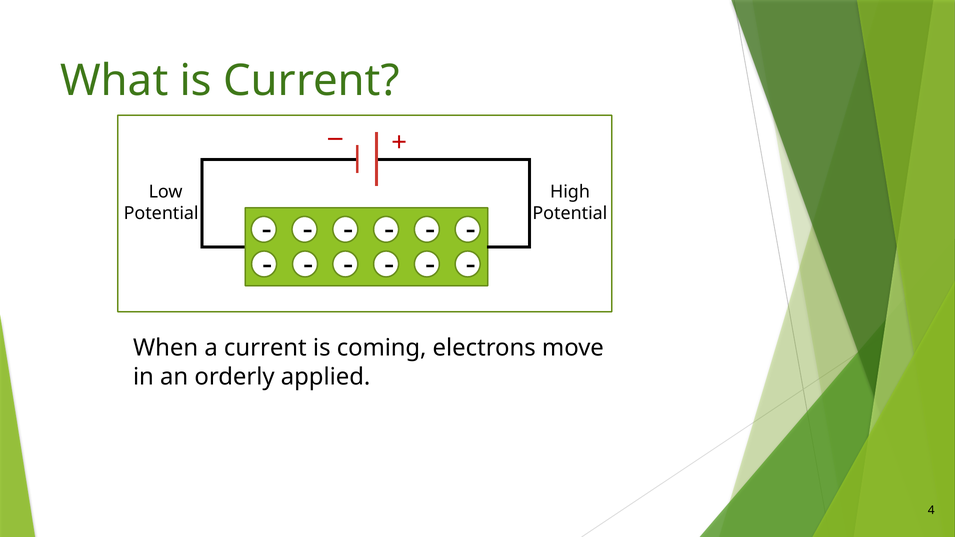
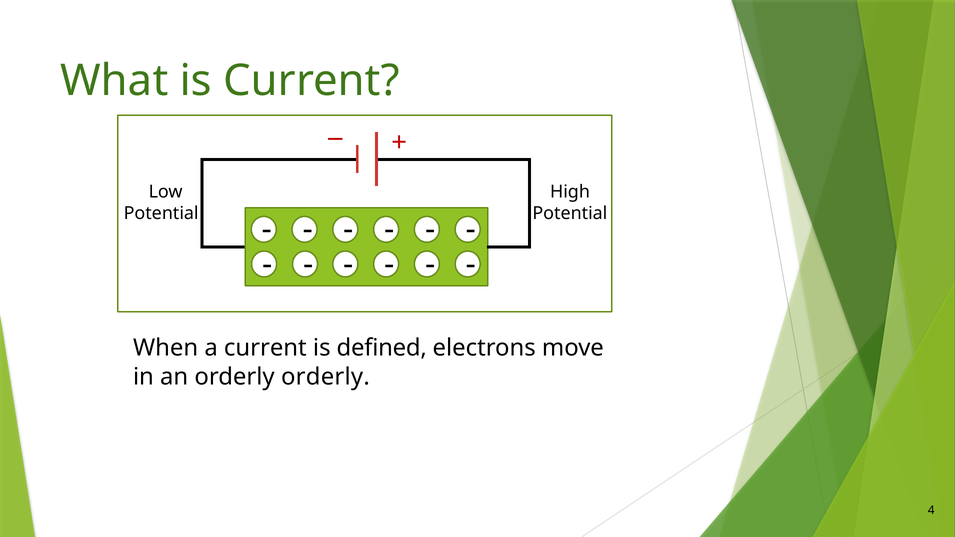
coming: coming -> defined (382, 348)
orderly applied: applied -> orderly (325, 377)
